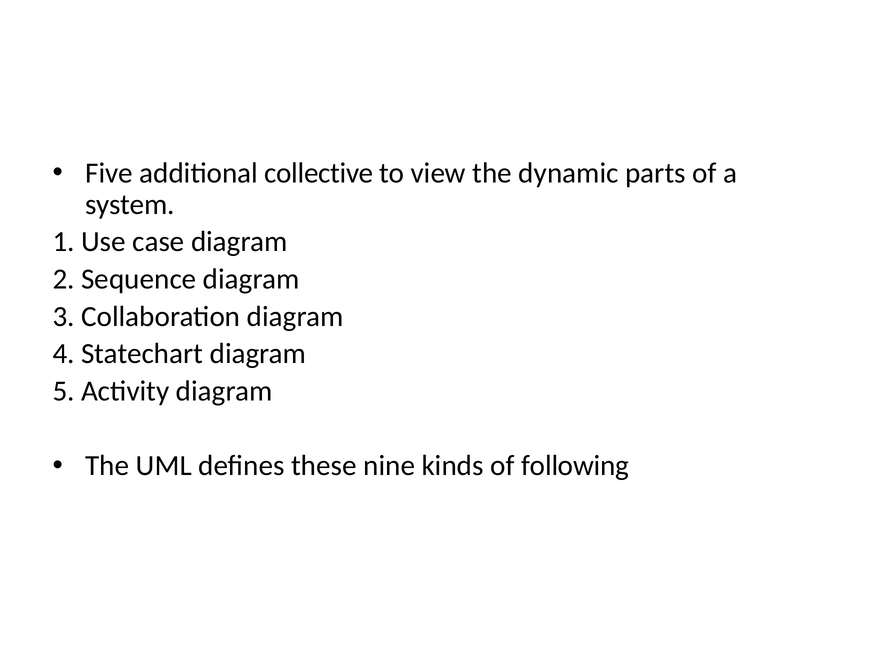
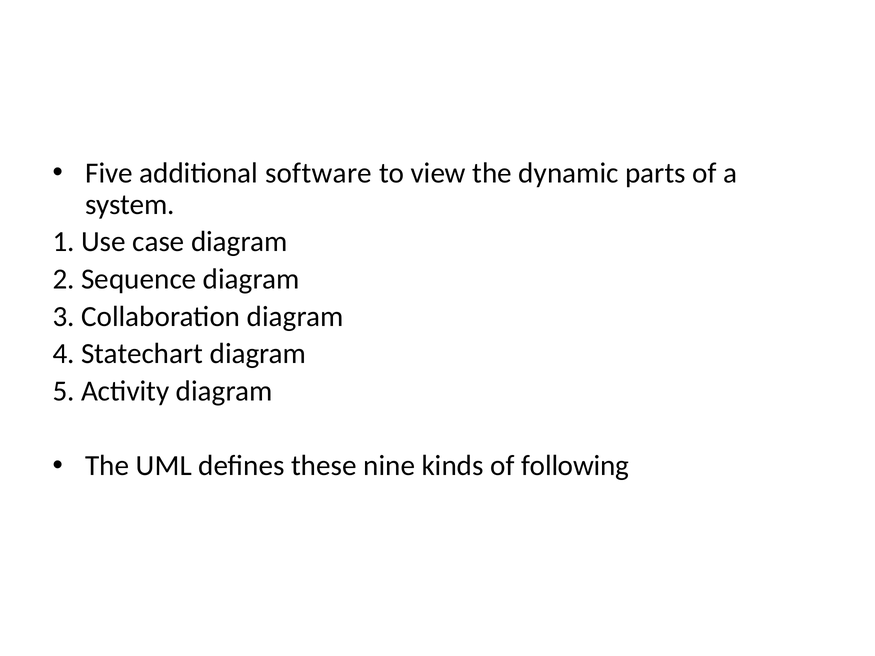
collective: collective -> software (319, 173)
